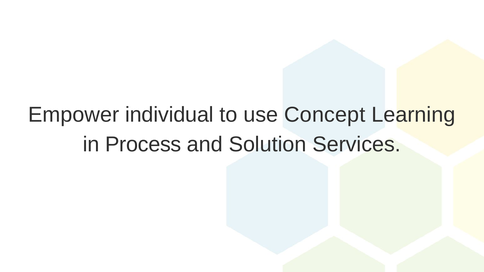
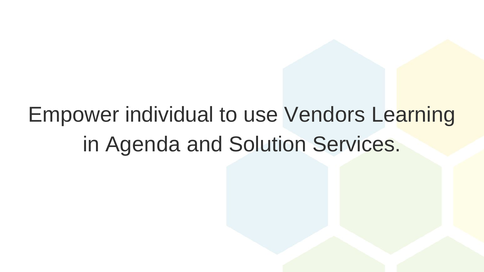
Concept: Concept -> Vendors (325, 115)
Process: Process -> Agenda (143, 144)
